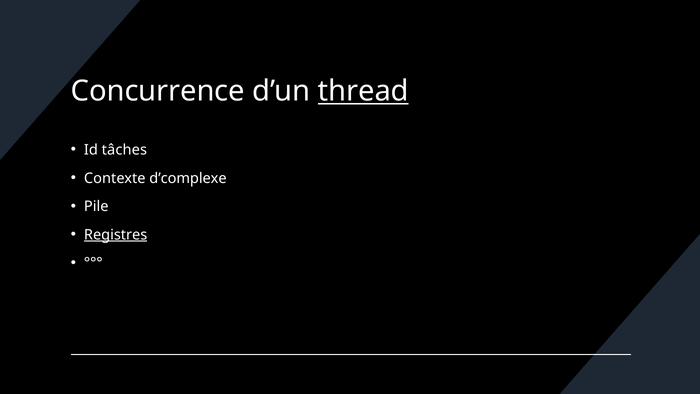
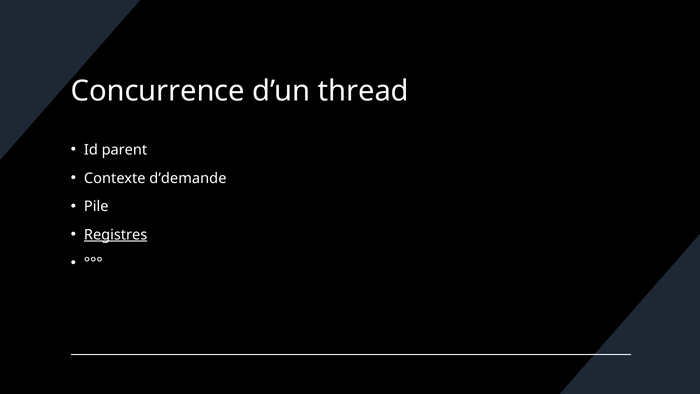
thread underline: present -> none (363, 91)
tâches: tâches -> parent (124, 150)
d’complexe: d’complexe -> d’demande (188, 178)
